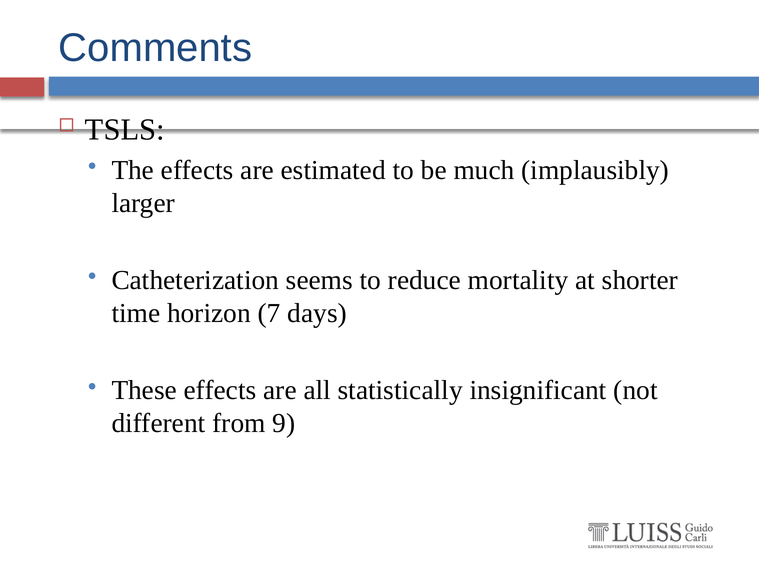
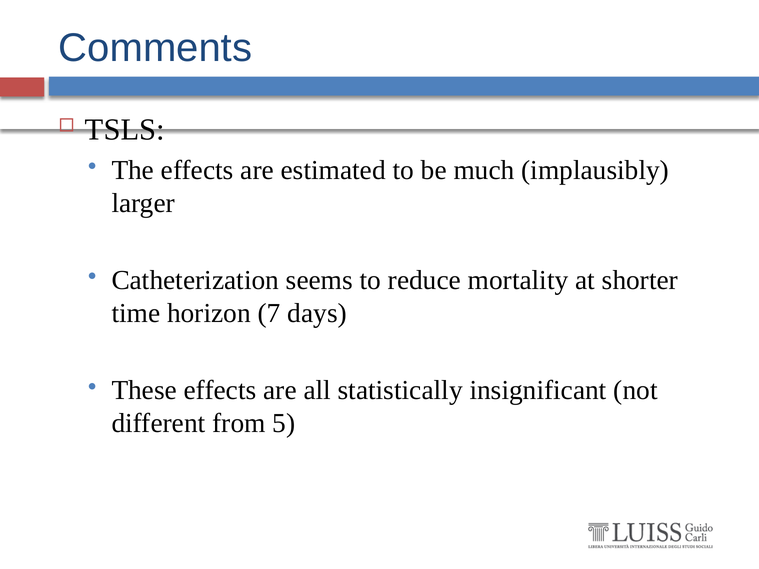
9: 9 -> 5 (284, 423)
